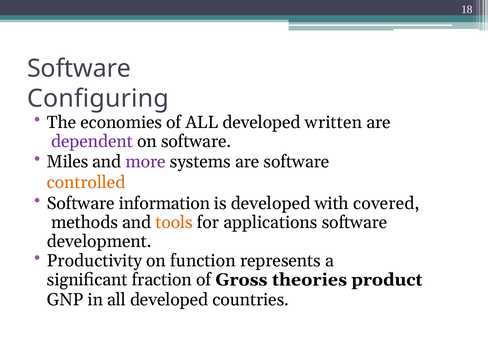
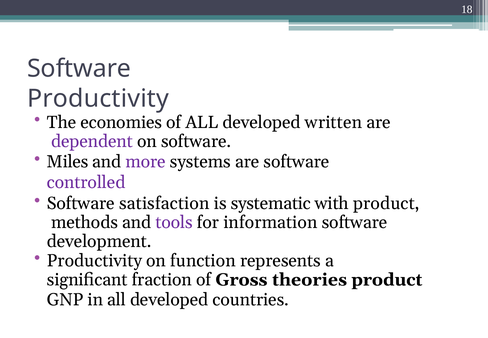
Configuring: Configuring -> Productivity (98, 99)
controlled colour: orange -> purple (86, 182)
information: information -> satisfaction (164, 203)
is developed: developed -> systematic (271, 203)
with covered: covered -> product (386, 203)
tools colour: orange -> purple (174, 222)
applications: applications -> information (270, 222)
